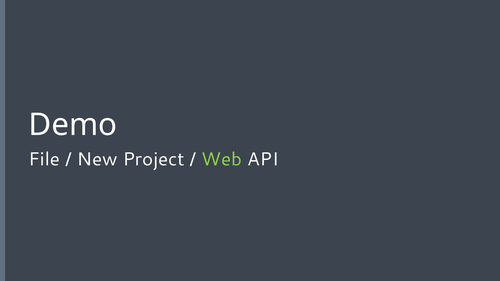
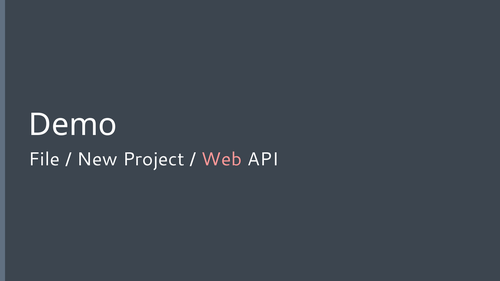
Web colour: light green -> pink (222, 160)
